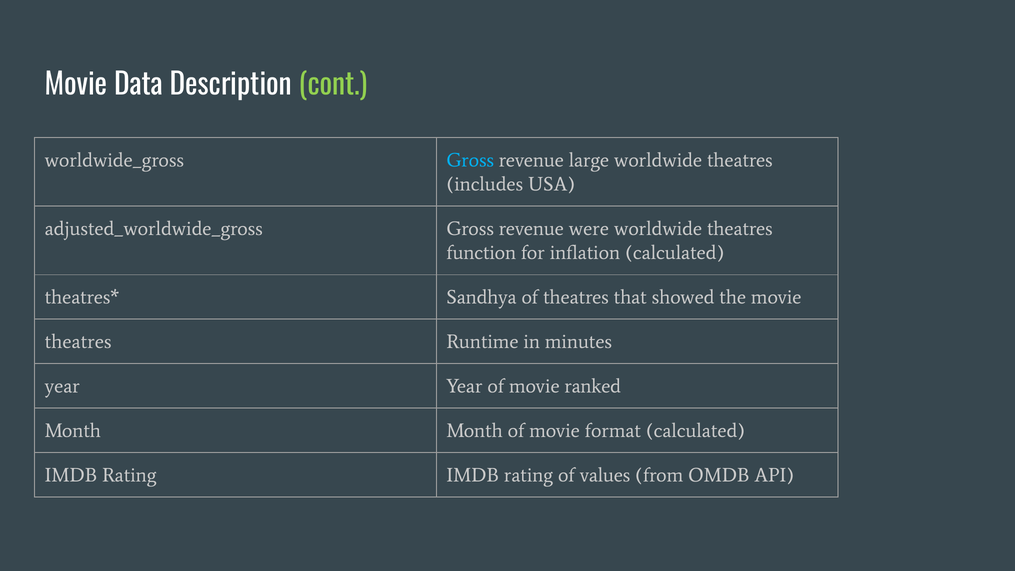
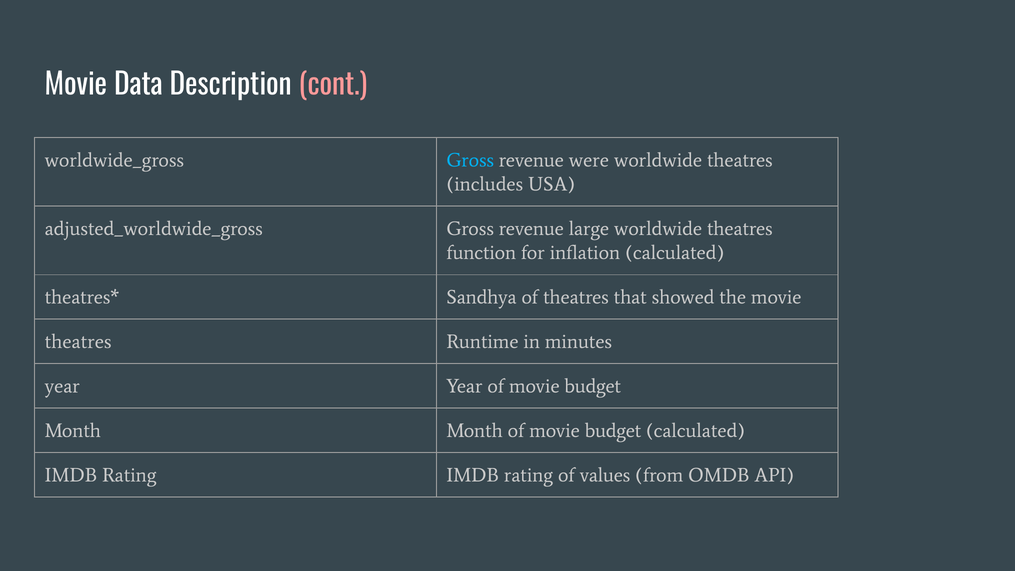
cont colour: light green -> pink (333, 85)
large: large -> were (589, 160)
were: were -> large (589, 229)
Year of movie ranked: ranked -> budget (593, 386)
Month of movie format: format -> budget (613, 431)
